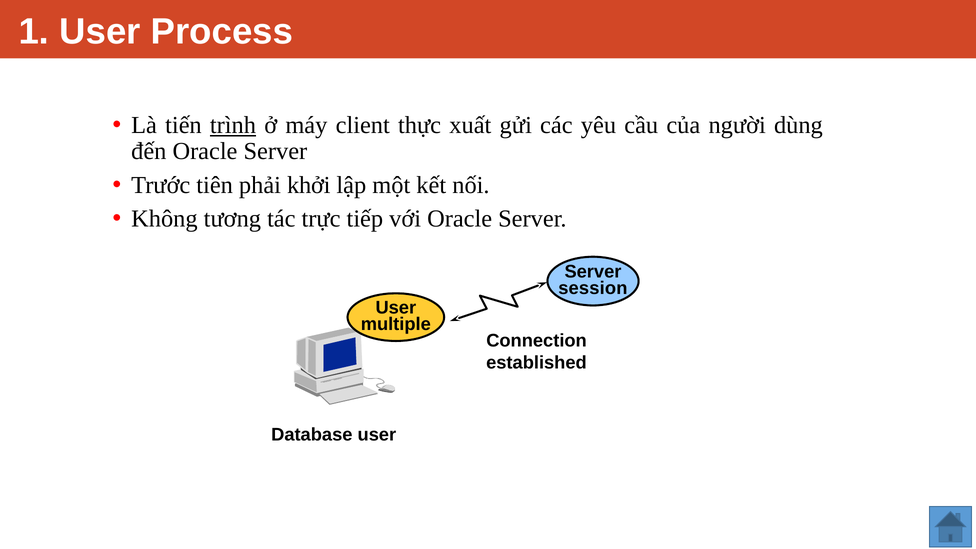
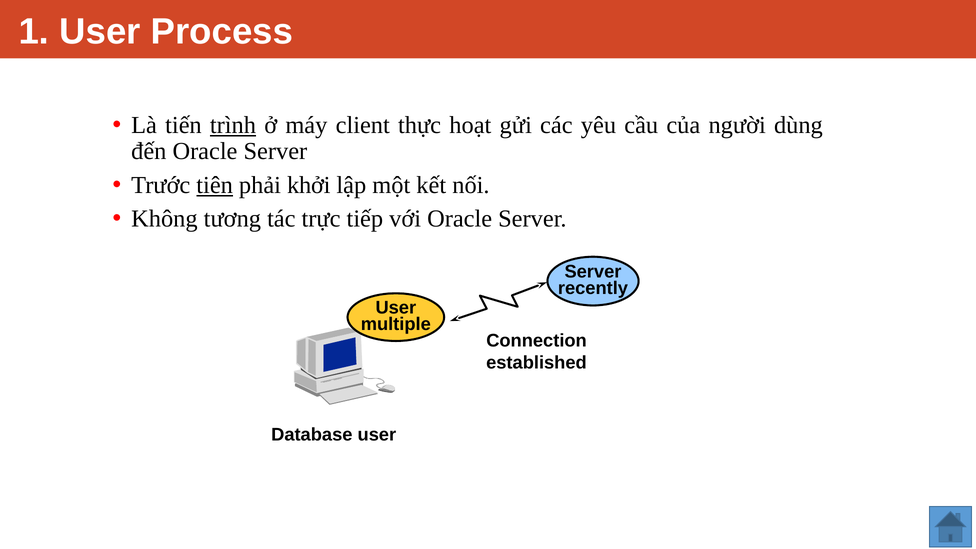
xuất: xuất -> hoạt (470, 125)
tiên underline: none -> present (215, 185)
session: session -> recently (593, 288)
